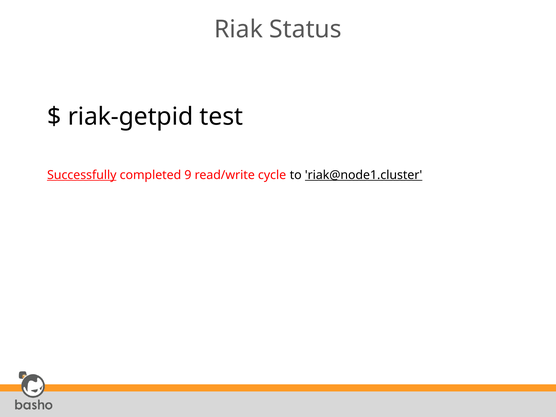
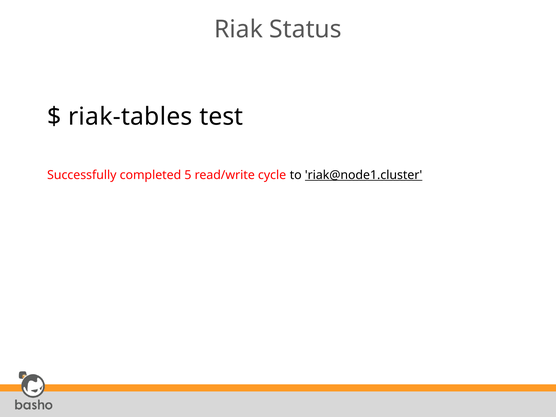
riak-getpid: riak-getpid -> riak-tables (130, 117)
Successfully underline: present -> none (82, 175)
9: 9 -> 5 (188, 175)
